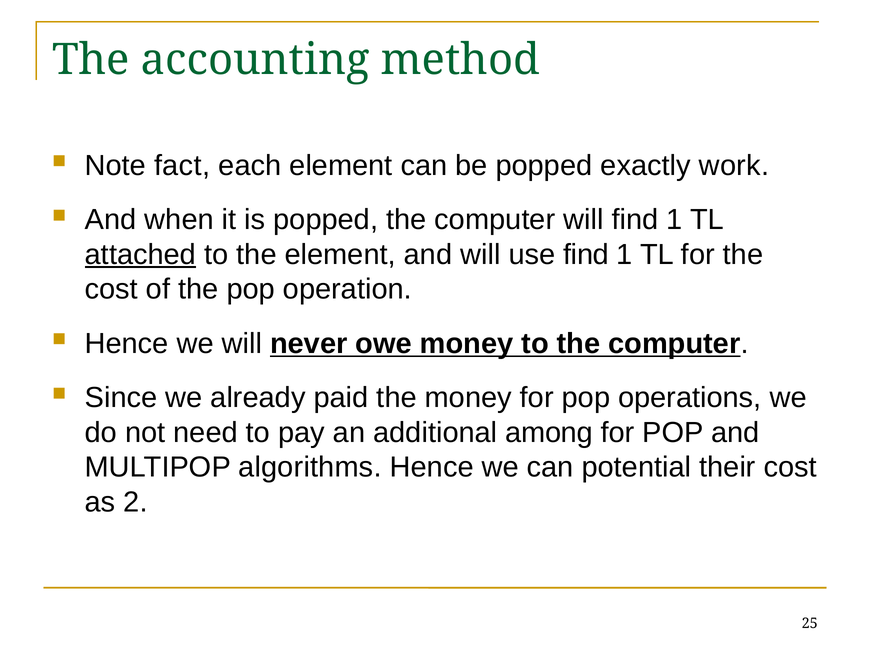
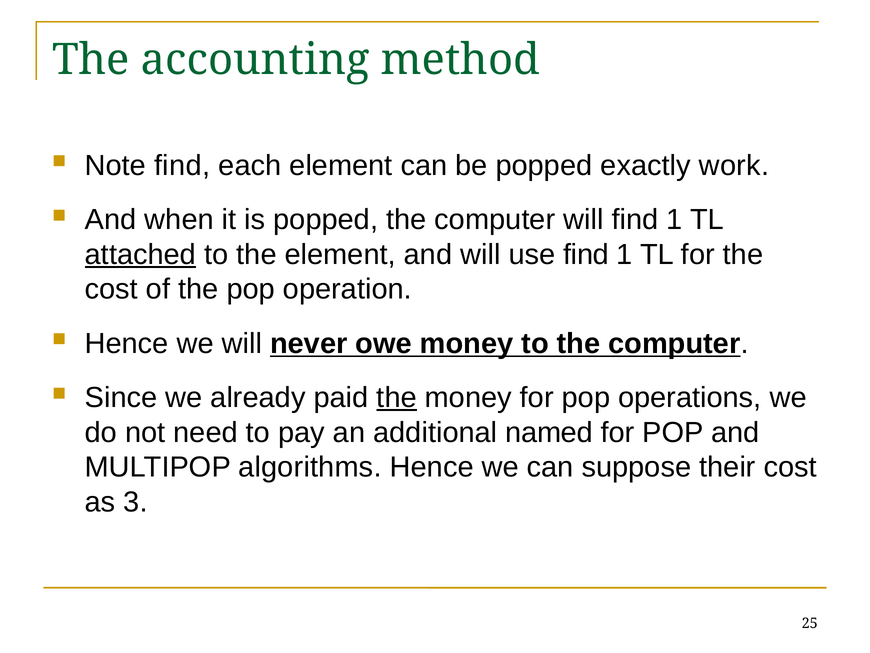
Note fact: fact -> find (182, 165)
the underline: none -> present (397, 397)
among: among -> named (549, 432)
potential: potential -> suppose (636, 467)
2: 2 -> 3 (136, 502)
